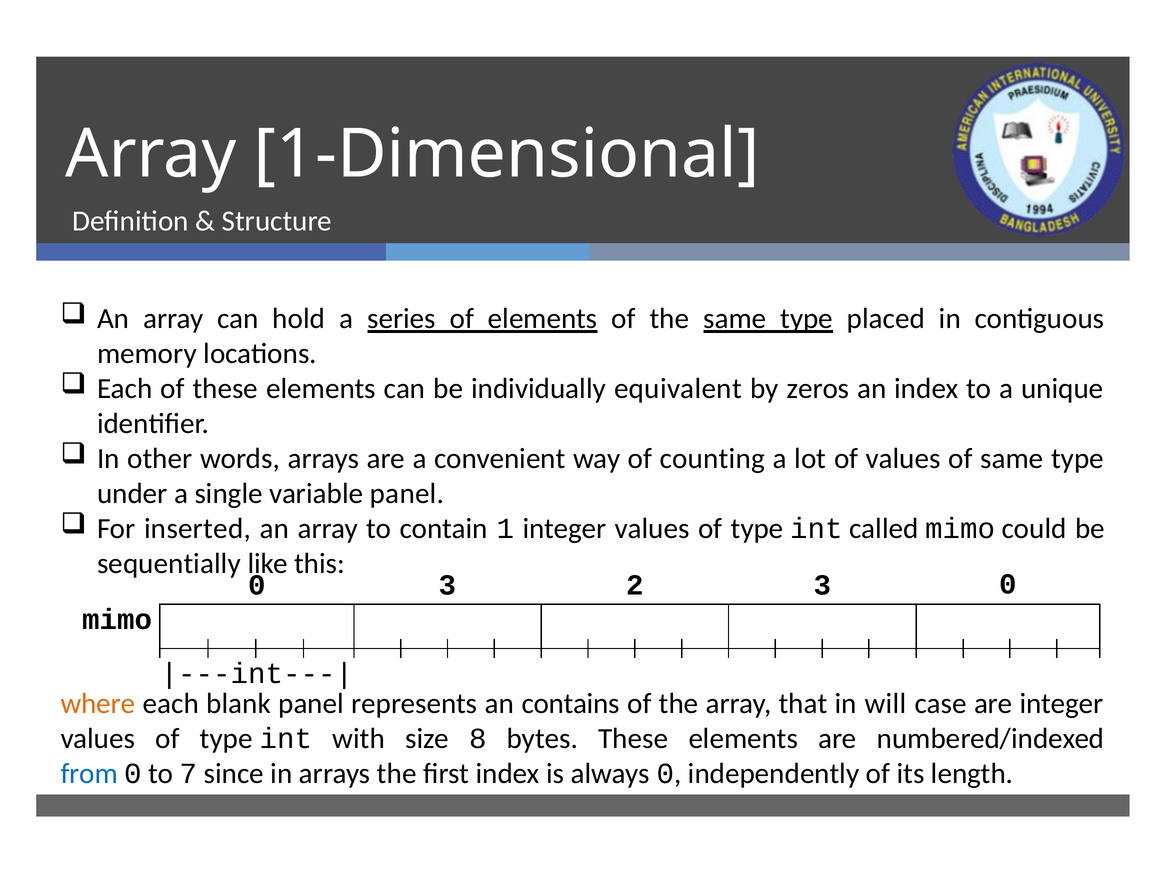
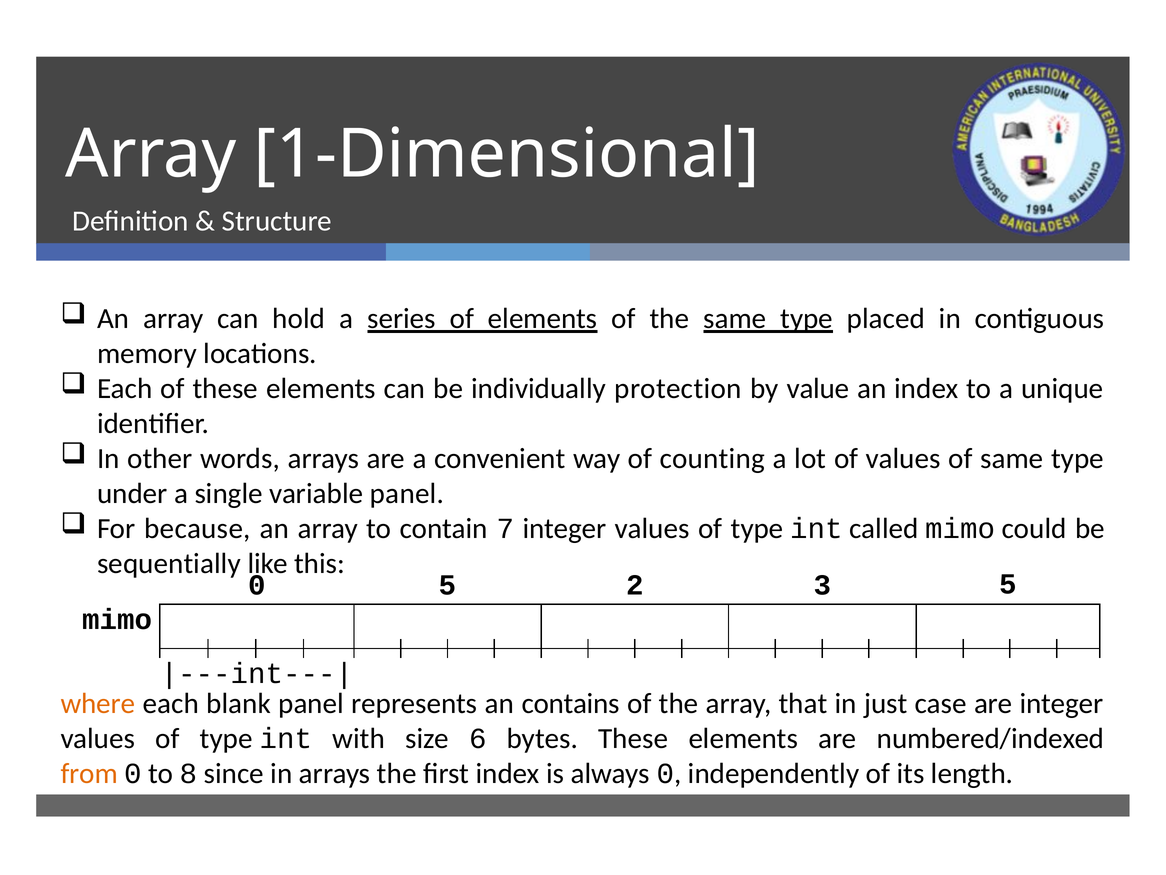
equivalent: equivalent -> protection (678, 389)
zeros: zeros -> value (818, 389)
inserted: inserted -> because (197, 528)
1: 1 -> 7 (505, 528)
0 3: 3 -> 5 (448, 585)
3 0: 0 -> 5 (1008, 584)
will: will -> just (886, 703)
8: 8 -> 6 (478, 738)
from colour: blue -> orange (89, 773)
7: 7 -> 8 (189, 773)
